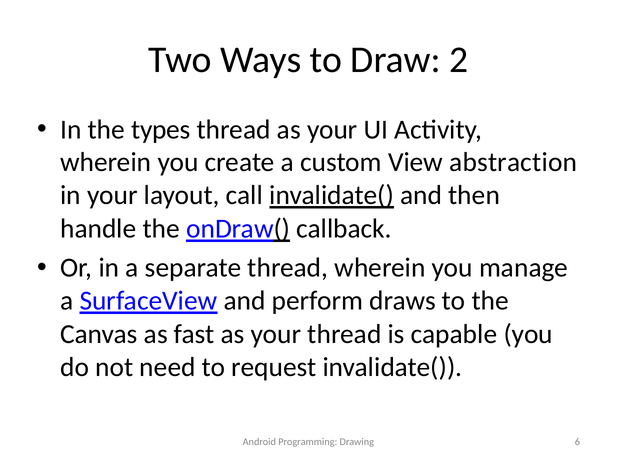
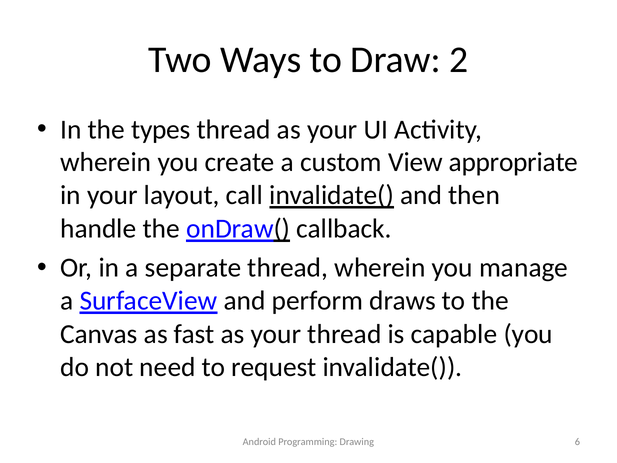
abstraction: abstraction -> appropriate (513, 162)
